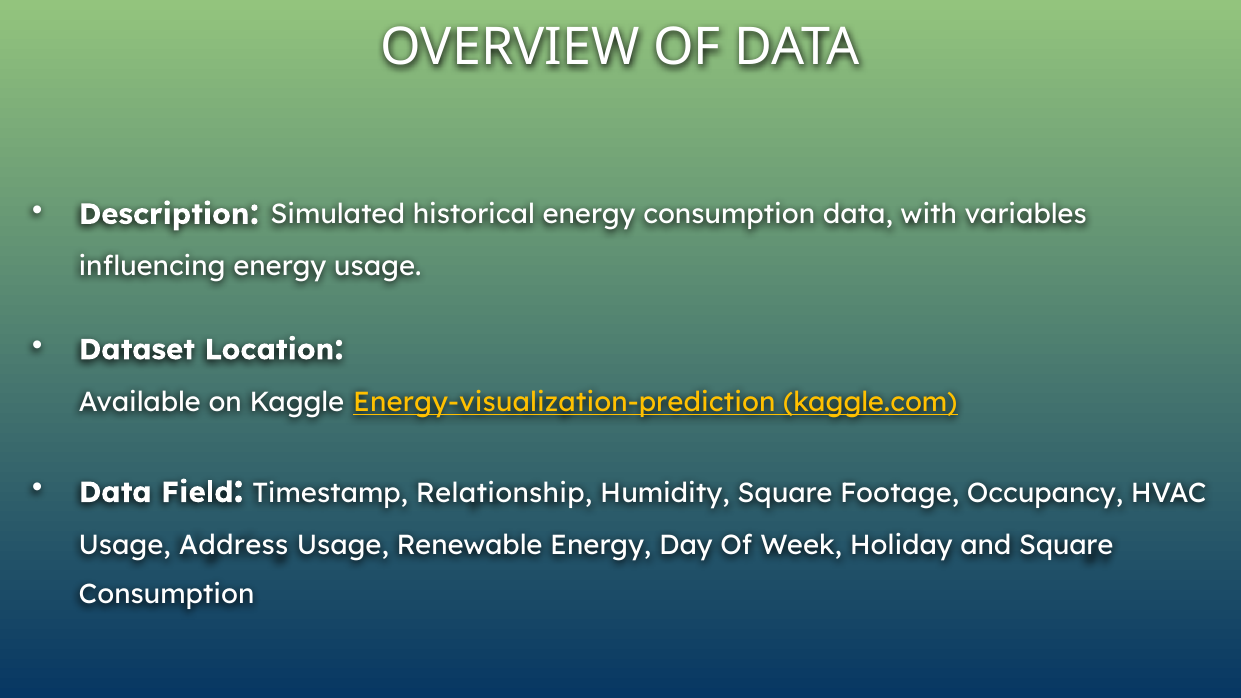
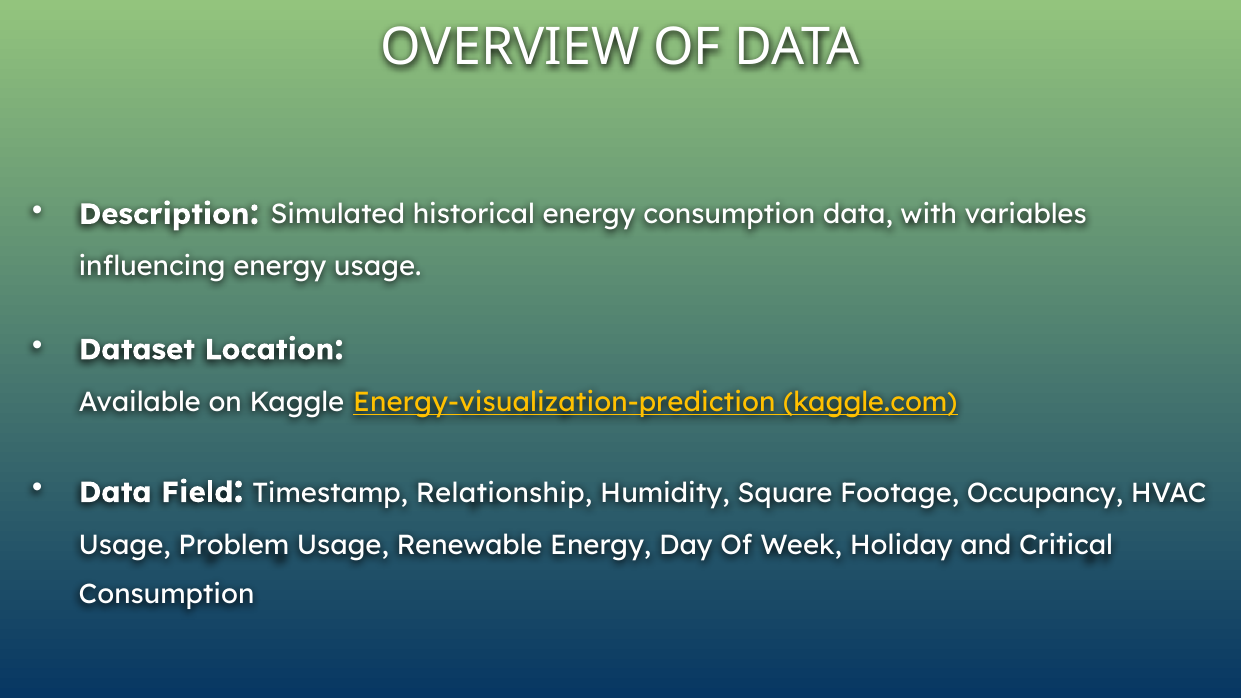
Address: Address -> Problem (234, 545)
and Square: Square -> Critical (1066, 545)
